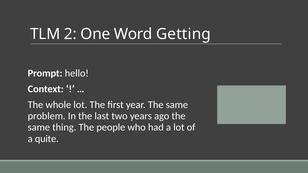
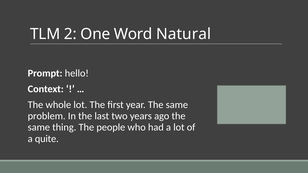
Getting: Getting -> Natural (184, 34)
